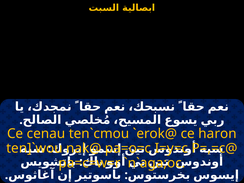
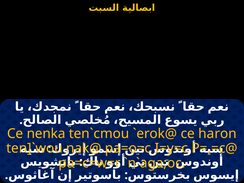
cenau: cenau -> nenka (46, 134)
